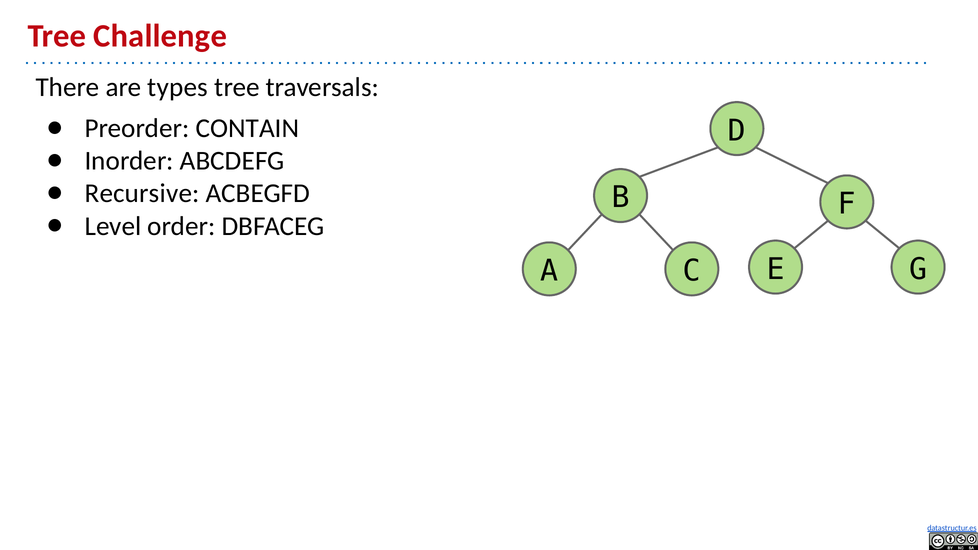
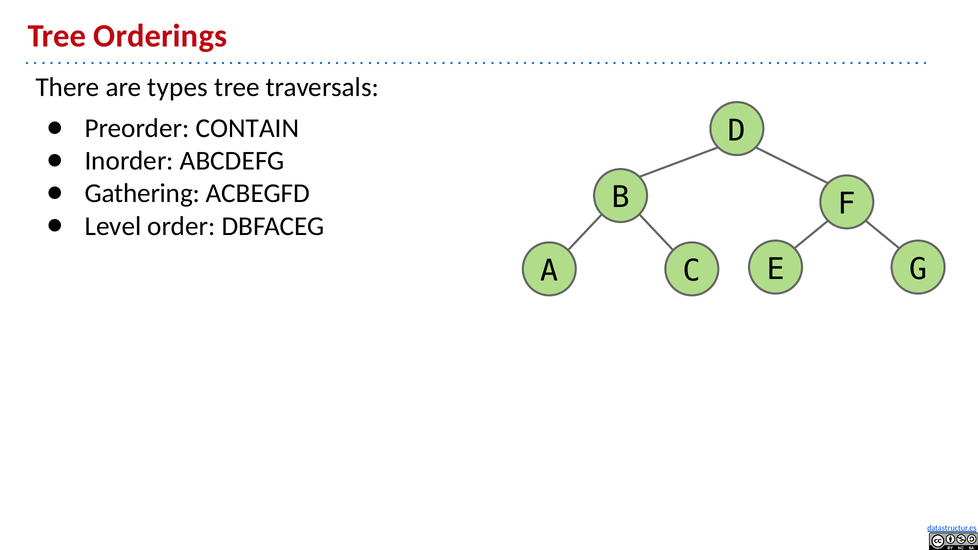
Challenge: Challenge -> Orderings (160, 36)
Recursive: Recursive -> Gathering (142, 194)
